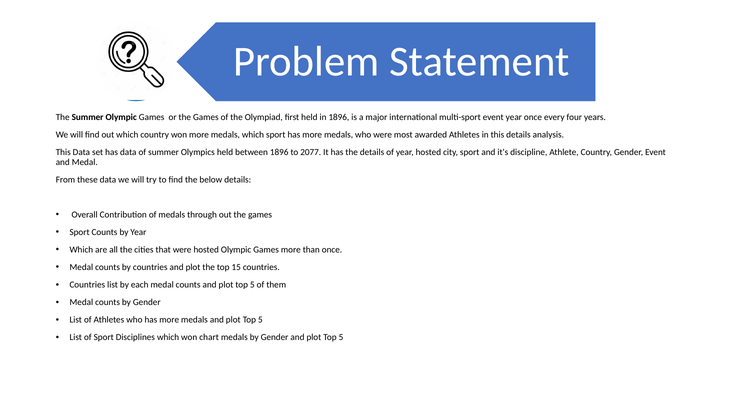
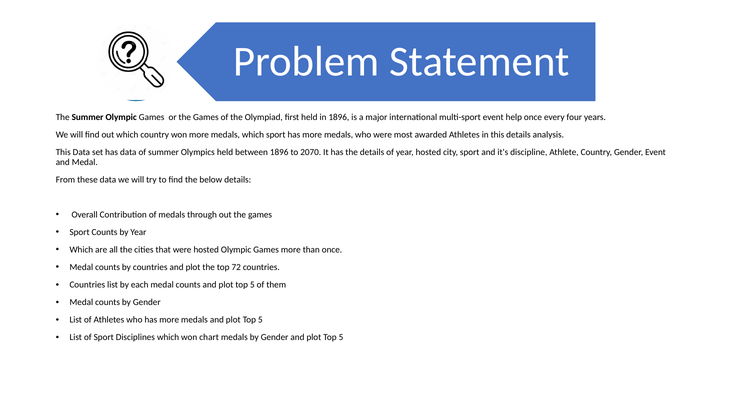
event year: year -> help (514, 117)
2077: 2077 -> 2070 (311, 152)
15: 15 -> 72 (236, 267)
